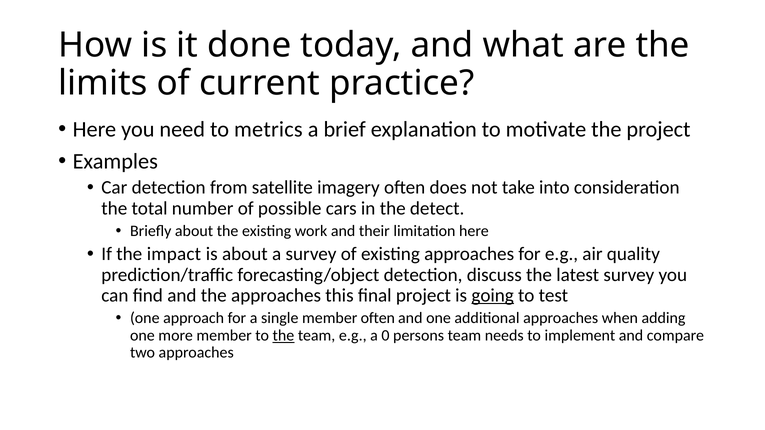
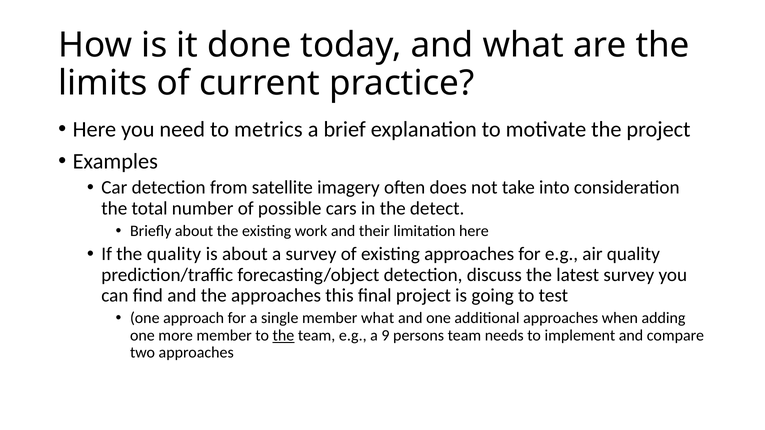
the impact: impact -> quality (174, 254)
going underline: present -> none (493, 296)
member often: often -> what (378, 318)
0: 0 -> 9 (385, 336)
